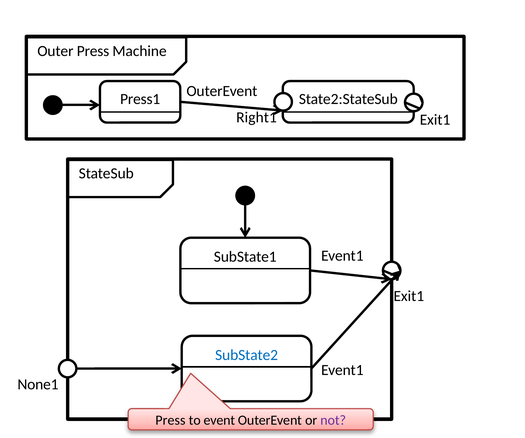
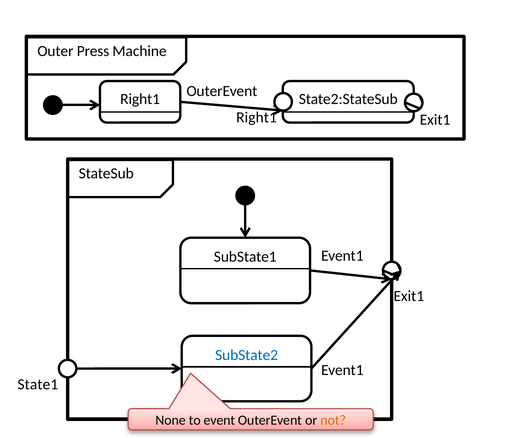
Press1: Press1 -> Right1 (140, 99)
None1: None1 -> State1 (38, 384)
Press: Press -> None (171, 420)
not colour: purple -> orange (333, 420)
